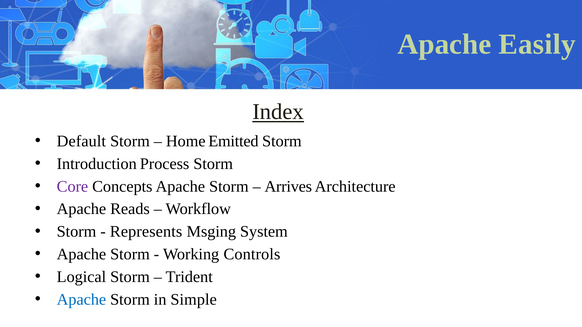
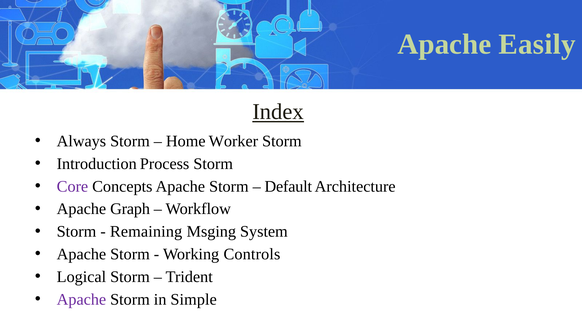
Default: Default -> Always (81, 141)
Emitted: Emitted -> Worker (233, 141)
Arrives: Arrives -> Default (288, 187)
Reads: Reads -> Graph (130, 209)
Represents: Represents -> Remaining (146, 232)
Apache colour: blue -> purple (81, 300)
